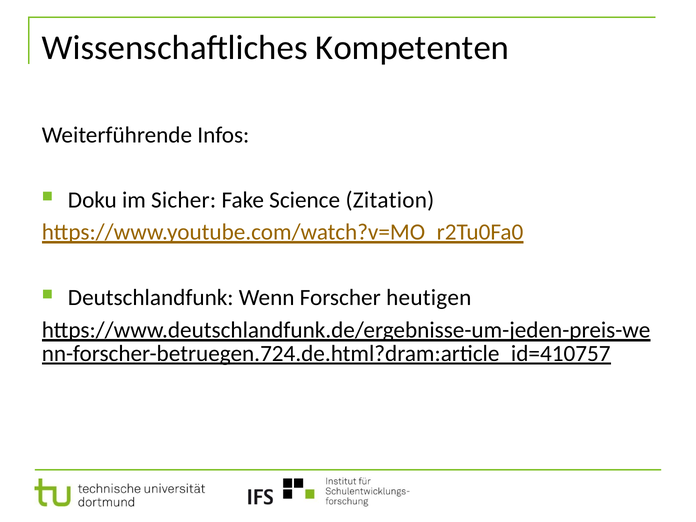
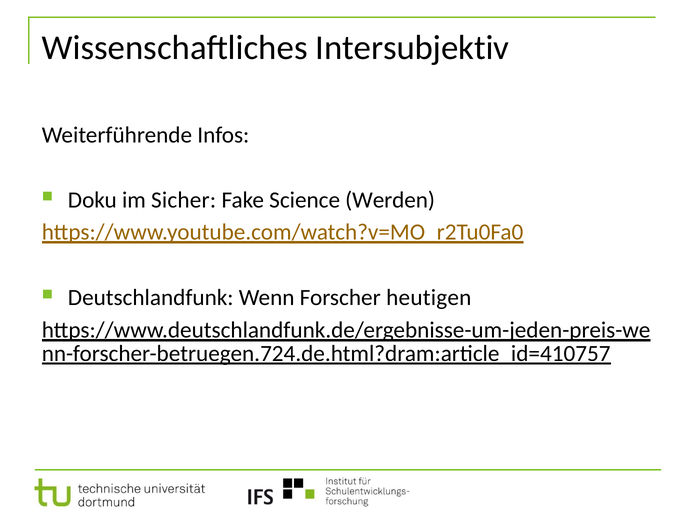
Kompetenten: Kompetenten -> Intersubjektiv (412, 48)
Zitation: Zitation -> Werden (390, 200)
